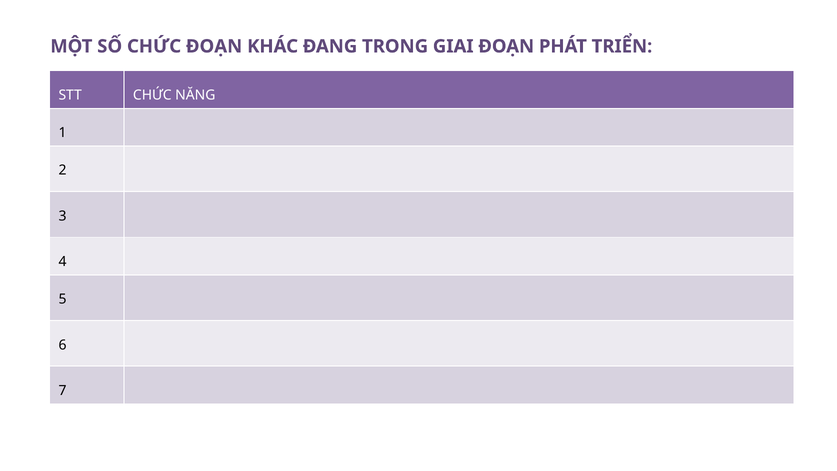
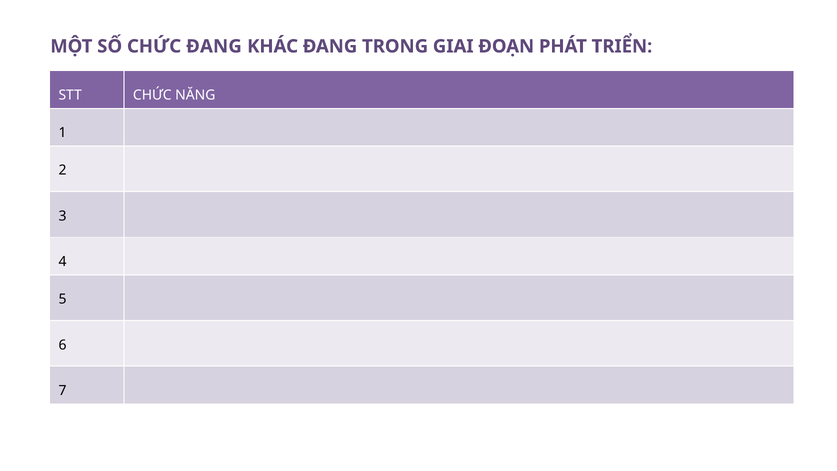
CHỨC ĐOẠN: ĐOẠN -> ĐANG (214, 46)
